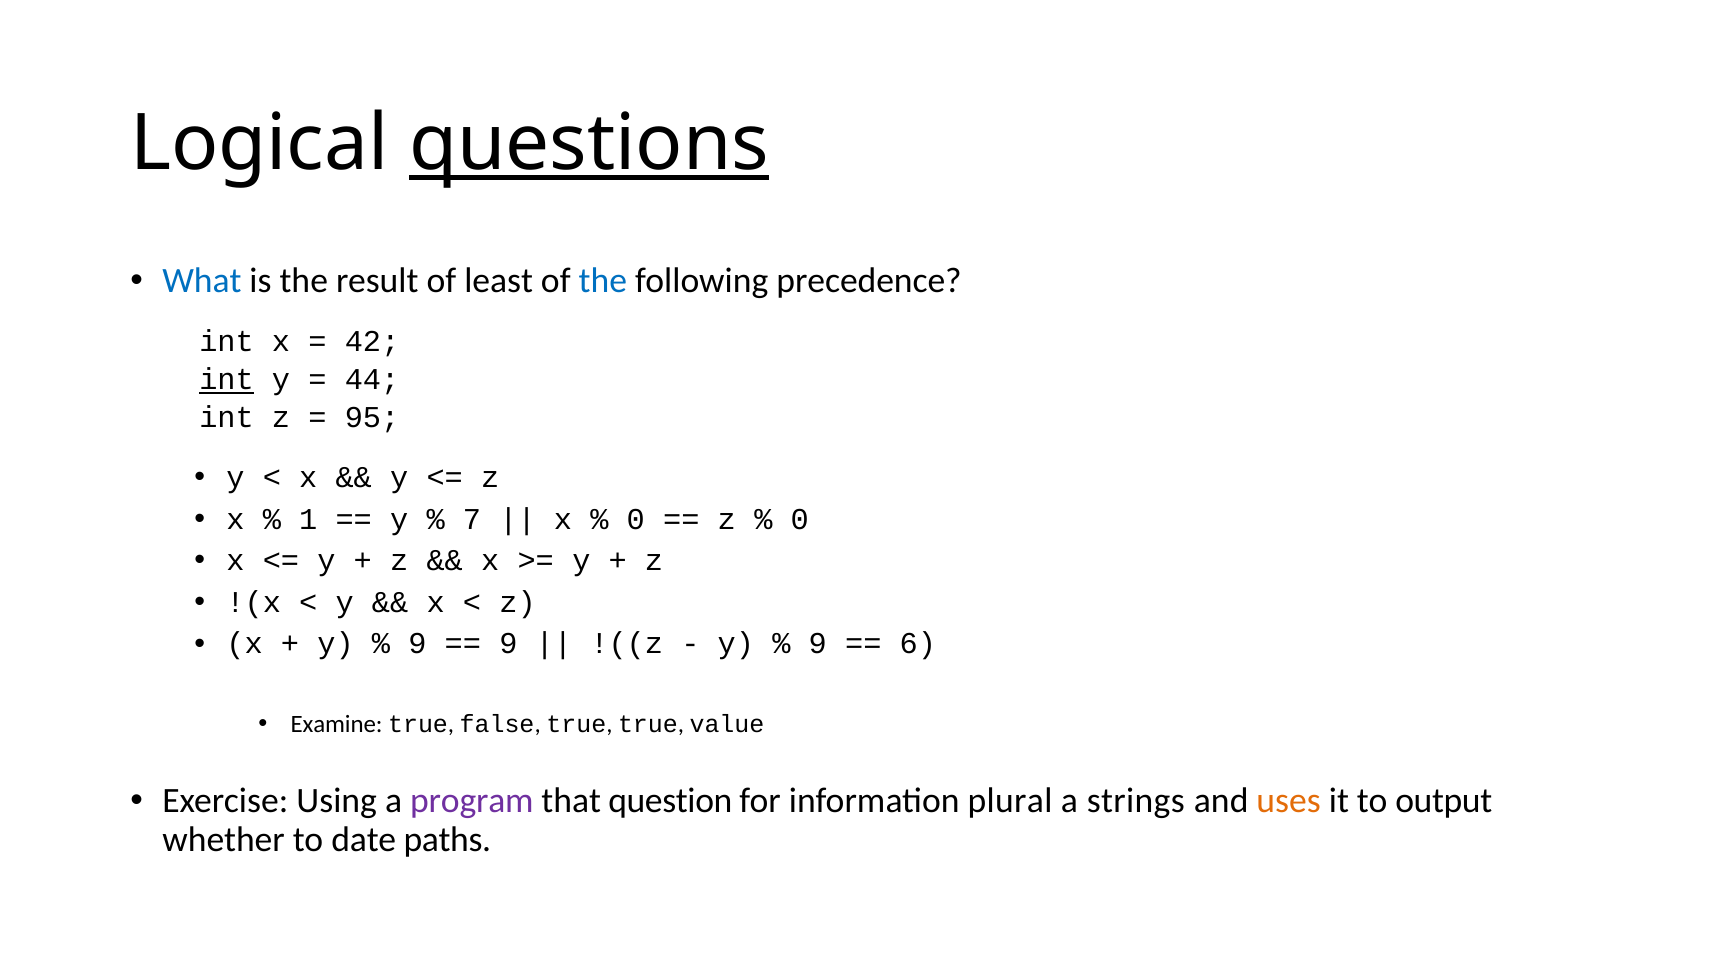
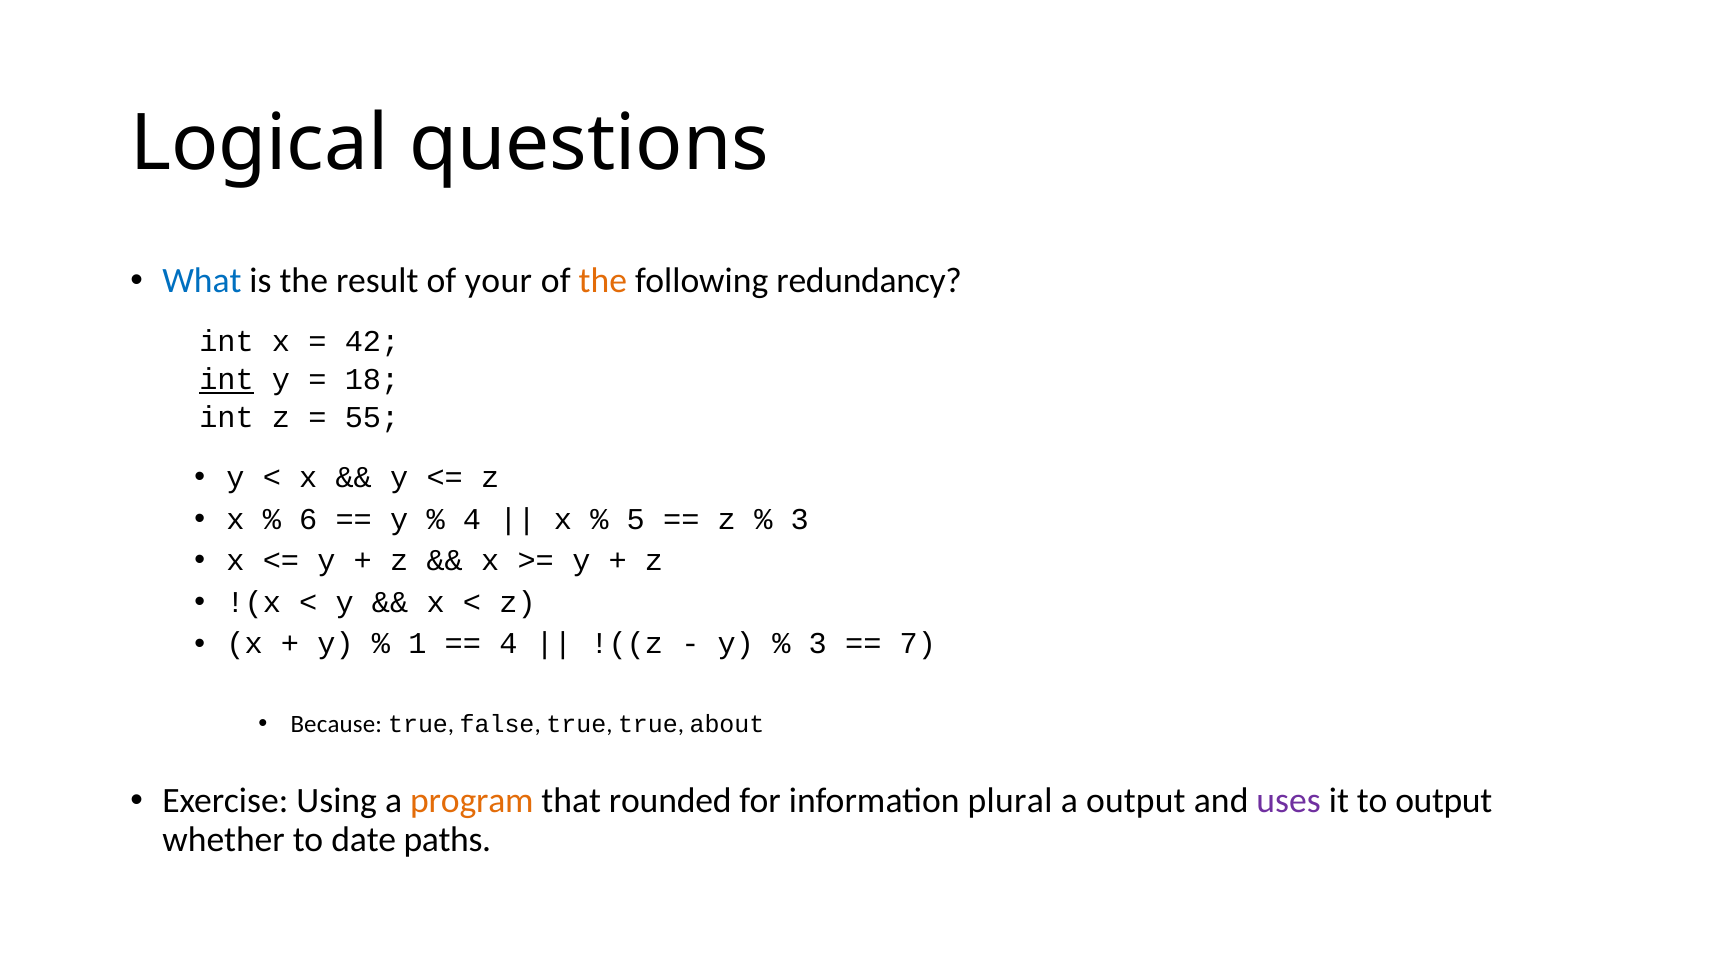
questions underline: present -> none (589, 144)
least: least -> your (498, 281)
the colour: blue -> orange (603, 281)
precedence: precedence -> redundancy (869, 281)
44: 44 -> 18 (372, 380)
95: 95 -> 55 (372, 418)
1: 1 -> 6 (308, 519)
7: 7 -> 4 (472, 519)
0: 0 -> 5 (636, 519)
0: 0 -> 3 (800, 519)
9: 9 -> 1 (418, 644)
9: 9 -> 4 (508, 644)
9: 9 -> 3 (818, 644)
6: 6 -> 7 (918, 644)
Examine: Examine -> Because (336, 725)
value: value -> about (727, 725)
program colour: purple -> orange (472, 801)
question: question -> rounded (670, 801)
a strings: strings -> output (1136, 801)
uses colour: orange -> purple (1289, 801)
